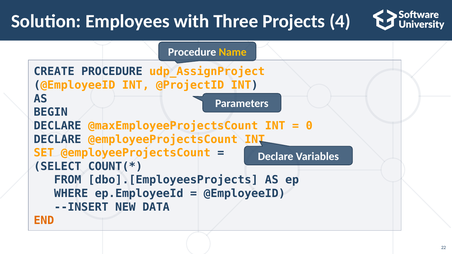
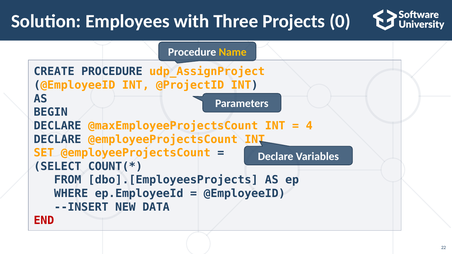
4: 4 -> 0 (340, 21)
0: 0 -> 4 (309, 126)
END colour: orange -> red (44, 221)
